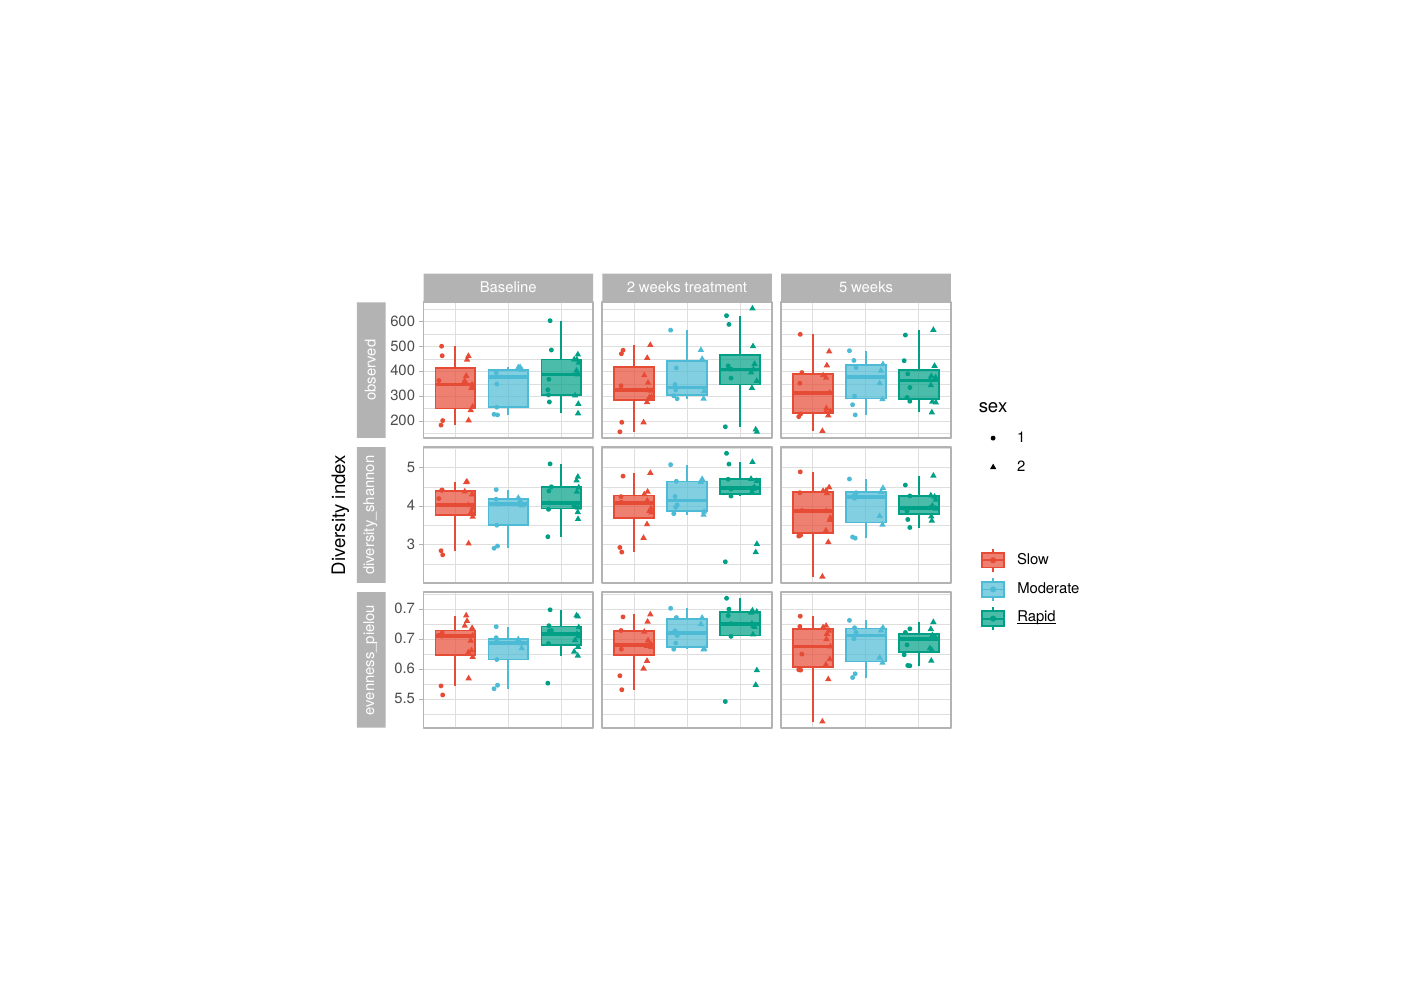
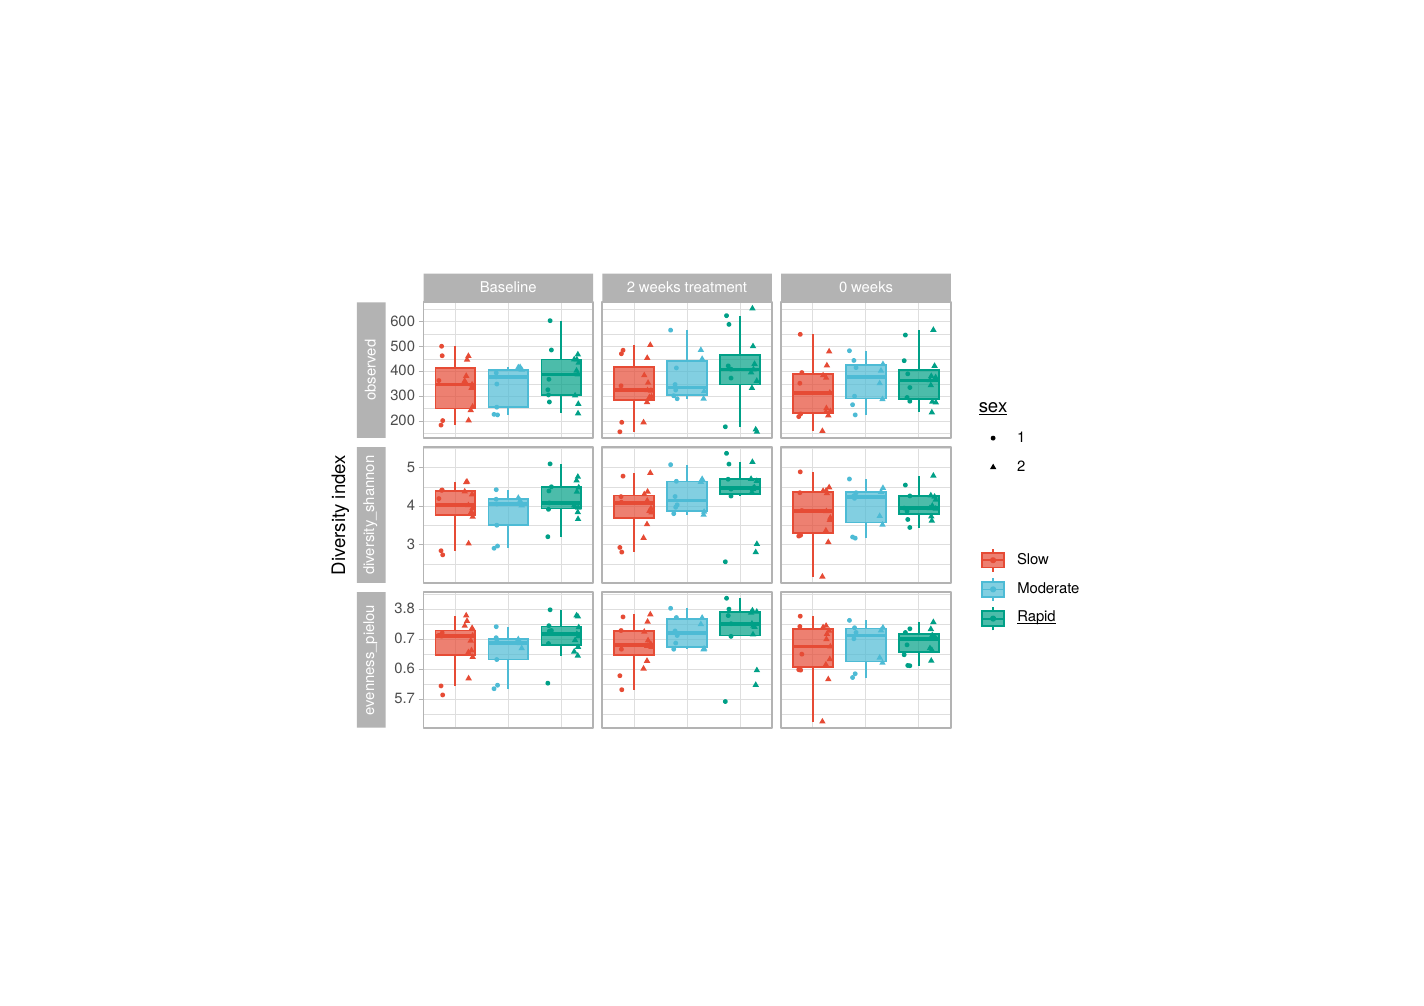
treatment 5: 5 -> 0 (843, 288)
sex underline: none -> present (993, 407)
0.7: 0.7 -> 3.8 (405, 609)
5.5: 5.5 -> 5.7 (405, 700)
